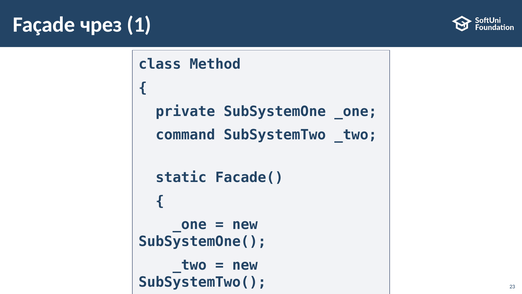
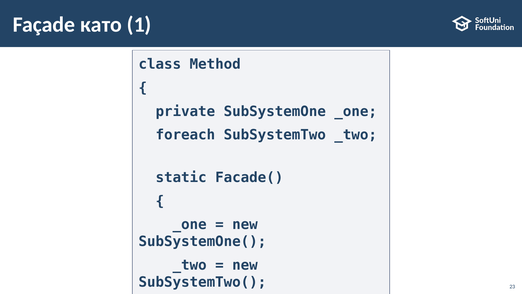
чрез: чрез -> като (101, 25)
command: command -> foreach (185, 135)
